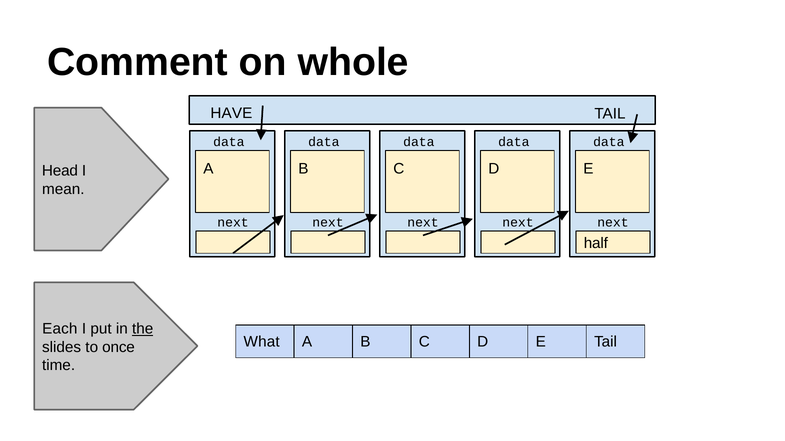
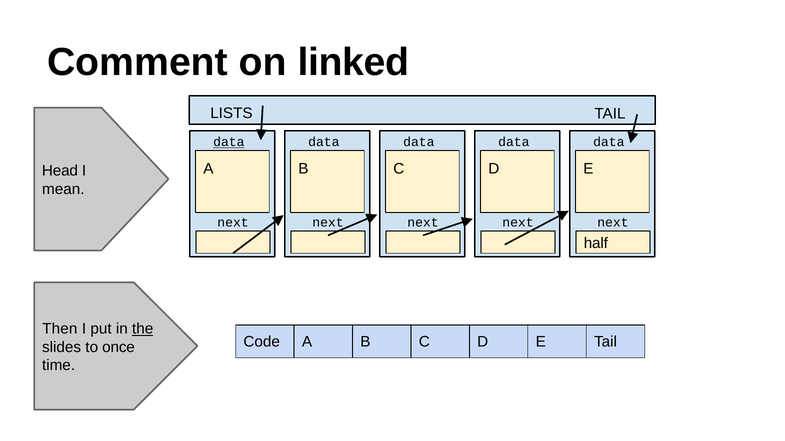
whole: whole -> linked (353, 63)
HAVE: HAVE -> LISTS (231, 113)
data underline: none -> present (229, 142)
Each: Each -> Then (60, 329)
What: What -> Code (262, 342)
